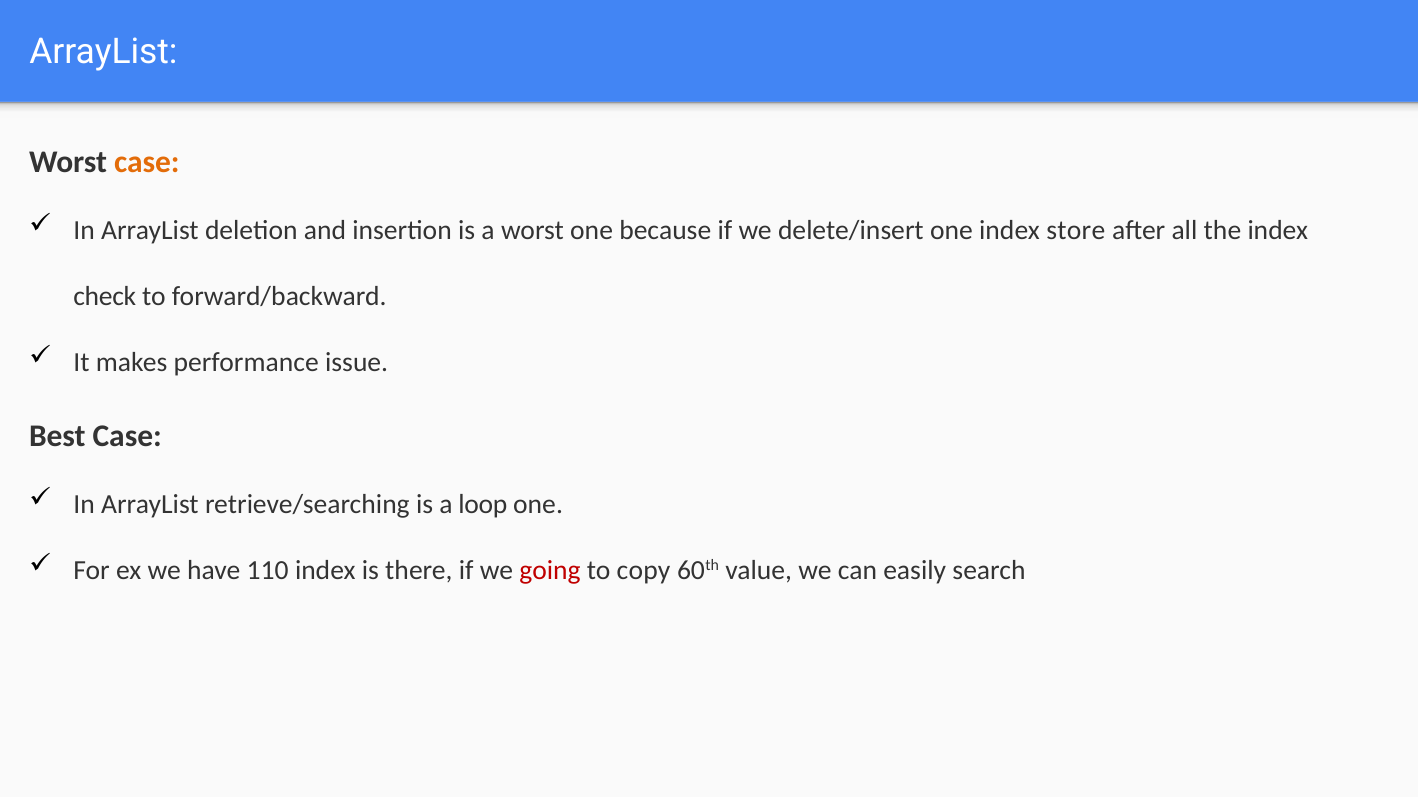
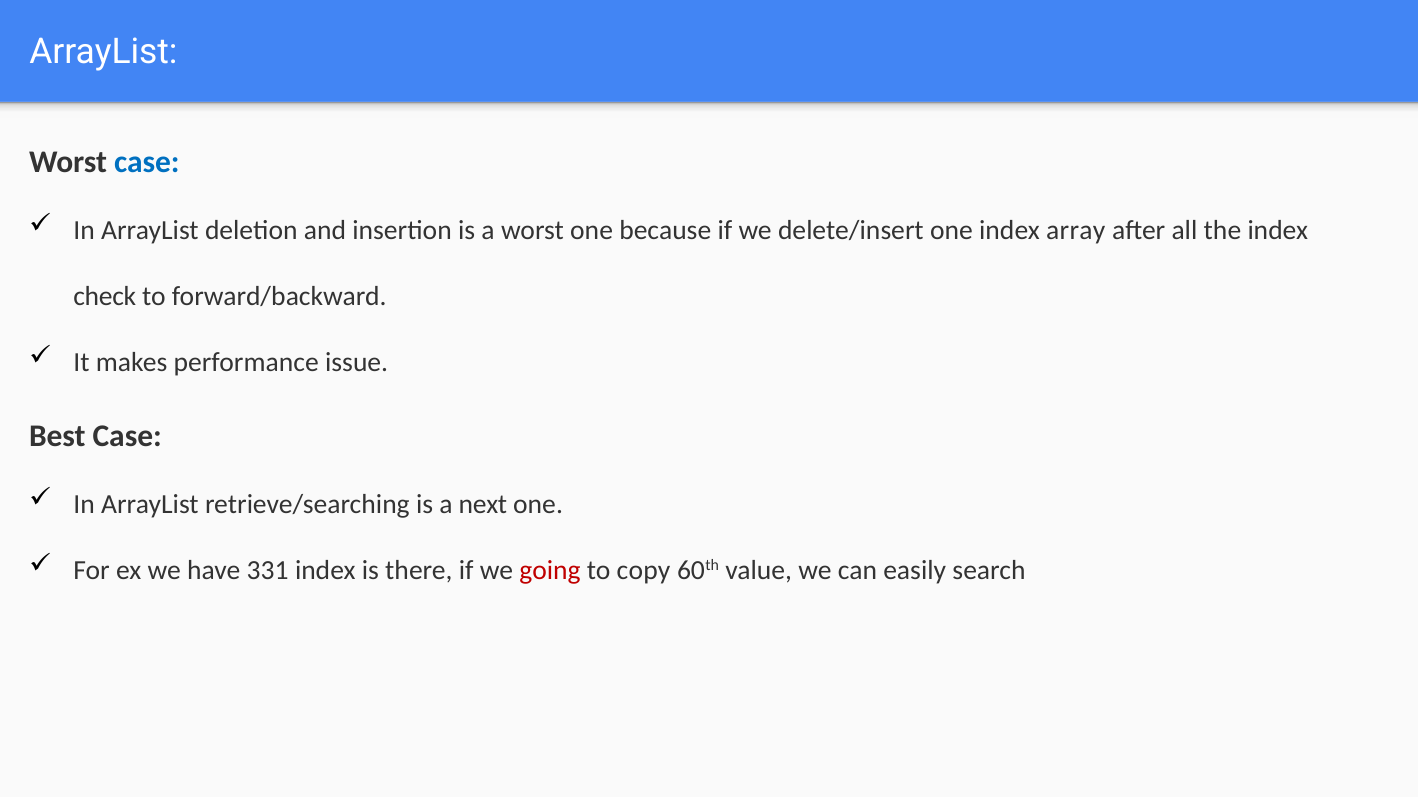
case colour: orange -> blue (147, 162)
store: store -> array (1076, 230)
loop: loop -> next (483, 504)
110: 110 -> 331 (268, 571)
